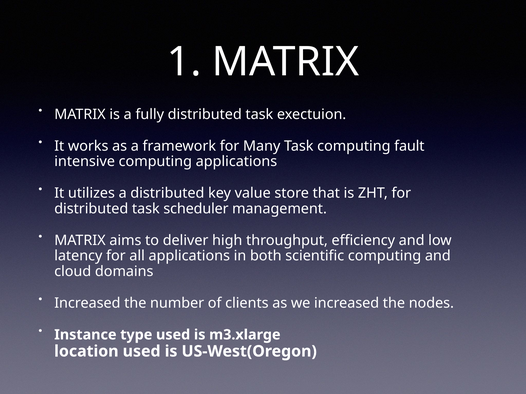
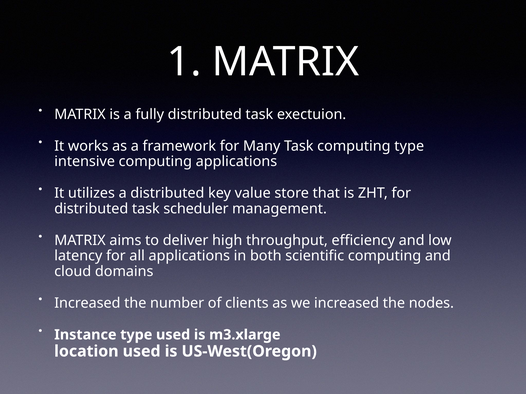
computing fault: fault -> type (409, 146)
